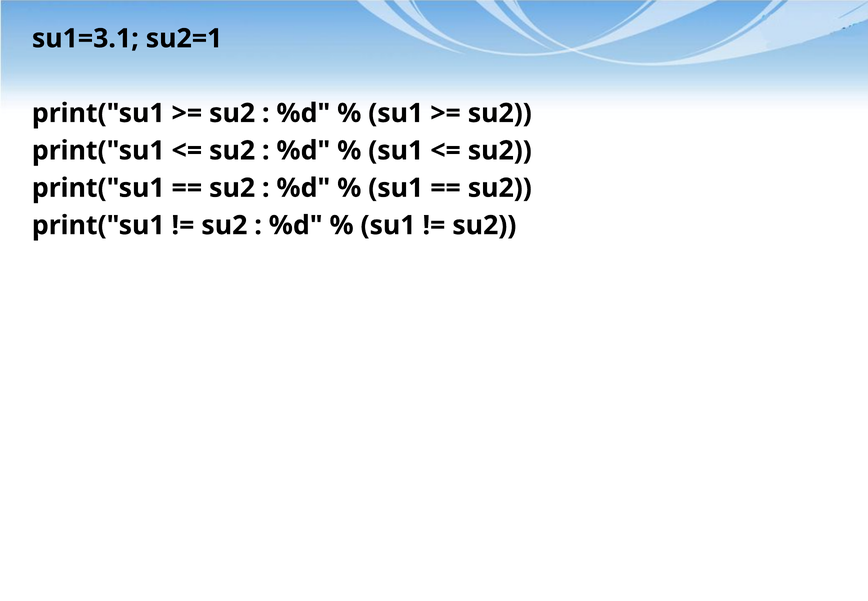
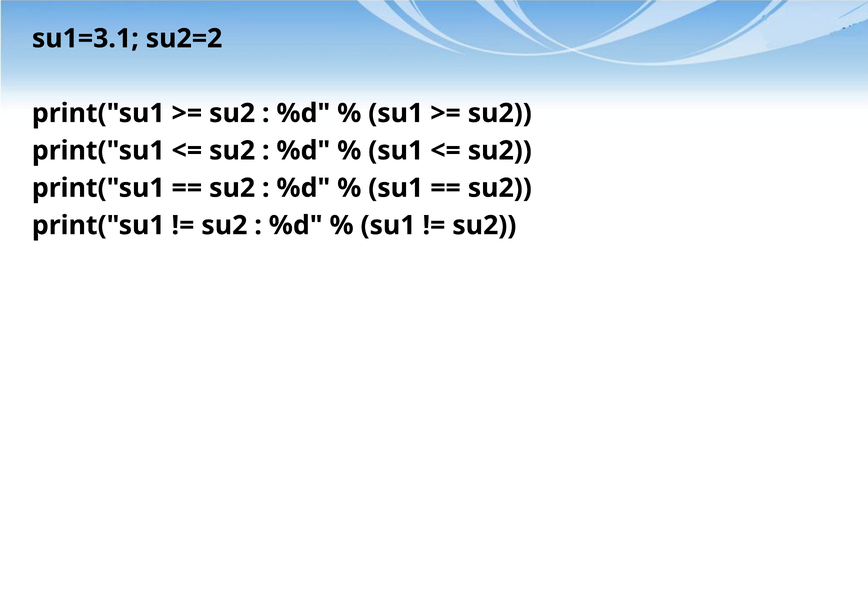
su2=1: su2=1 -> su2=2 (184, 38)
